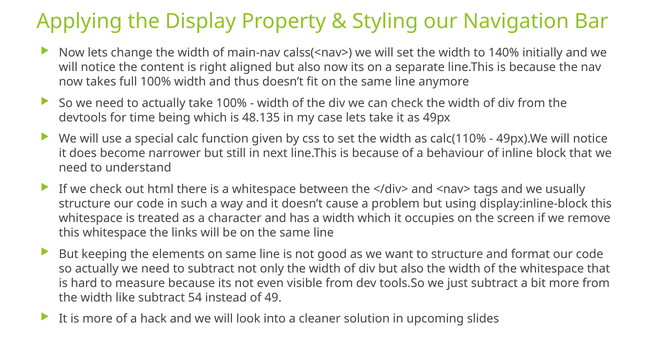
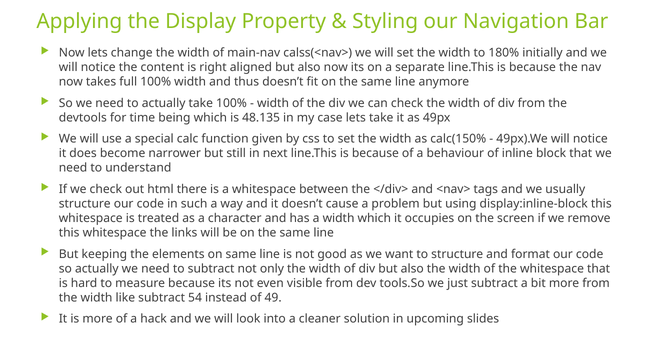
140%: 140% -> 180% (504, 53)
calc(110%: calc(110% -> calc(150% (458, 139)
